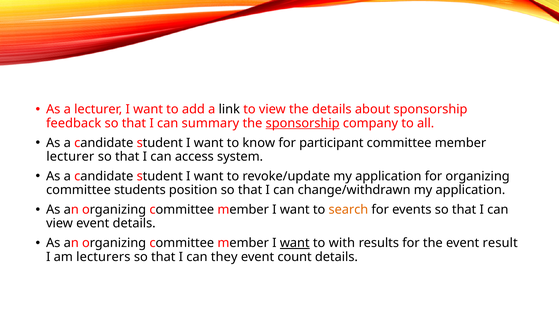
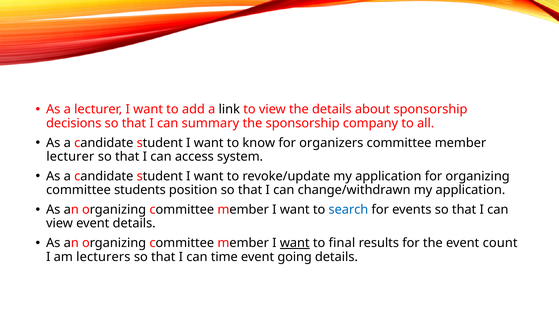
feedback: feedback -> decisions (74, 123)
sponsorship underline: present -> none (303, 123)
participant: participant -> organizers (331, 143)
search colour: orange -> blue (348, 210)
with: with -> final (342, 243)
result: result -> count (500, 243)
they: they -> time (224, 257)
count: count -> going (295, 257)
